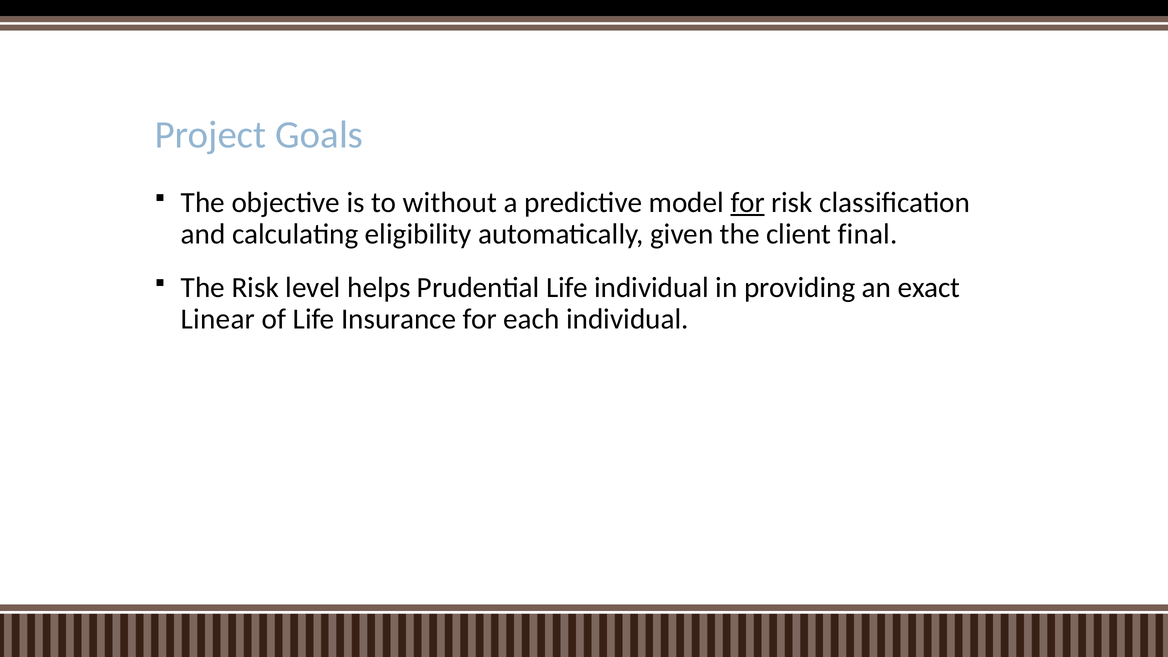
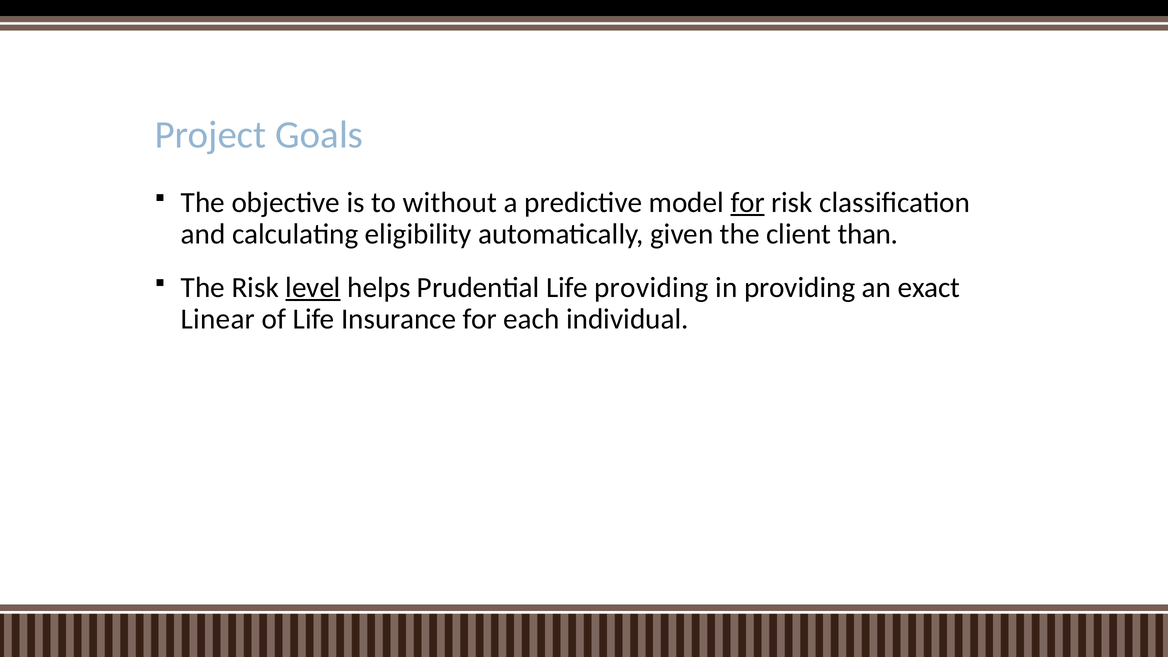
final: final -> than (868, 234)
level underline: none -> present (313, 288)
Life individual: individual -> providing (651, 288)
